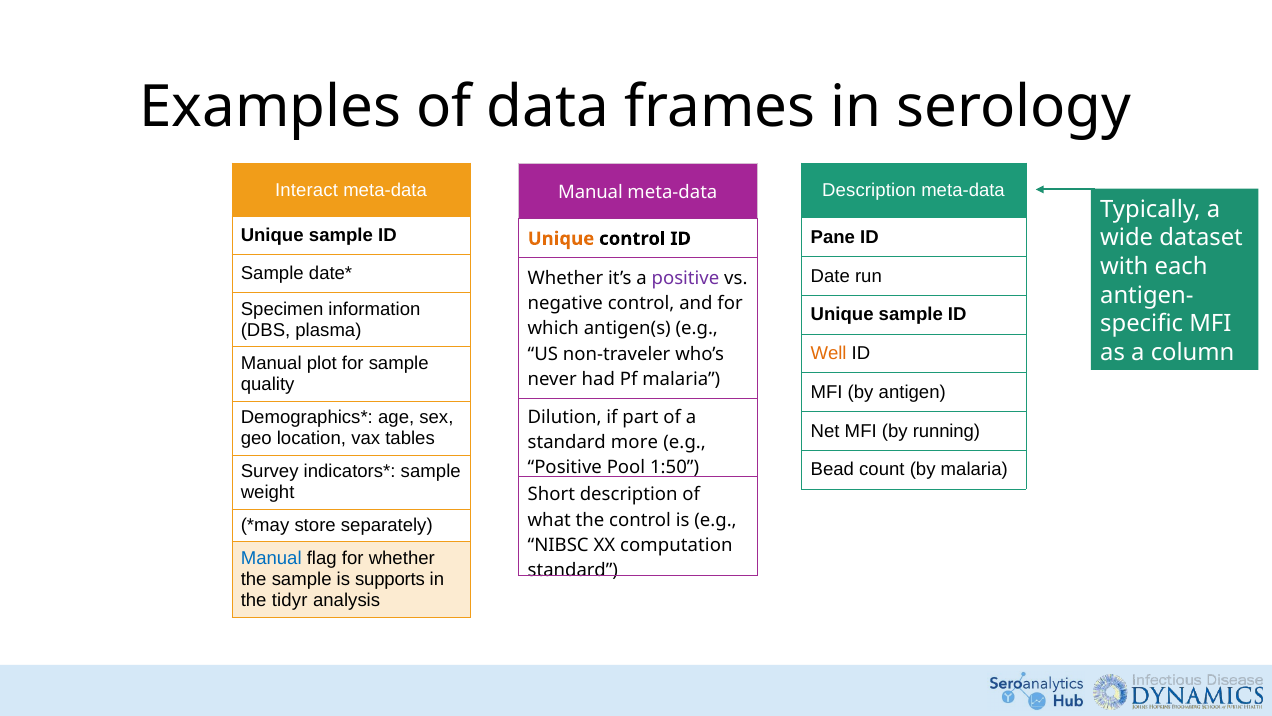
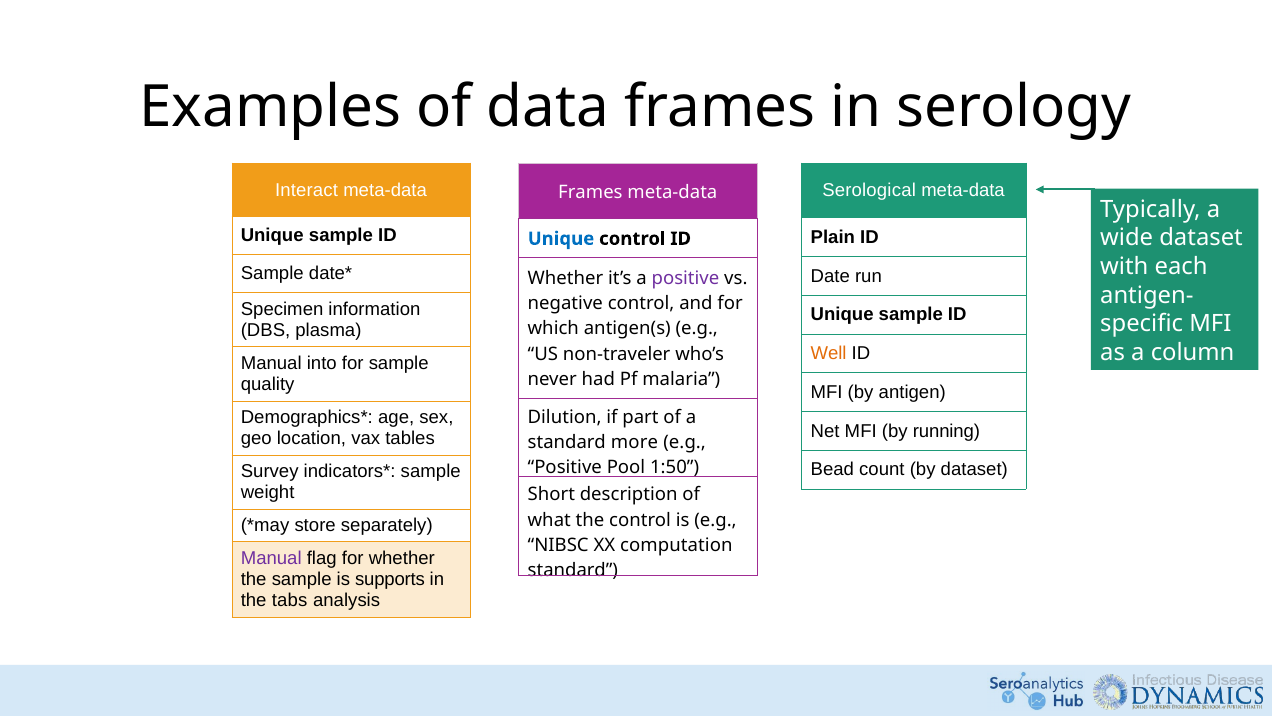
Description: Description -> Serological (869, 190)
Manual: Manual -> Frames (590, 192)
Pane: Pane -> Plain (833, 237)
Unique colour: orange -> blue (561, 238)
plot: plot -> into (322, 363)
by malaria: malaria -> dataset (974, 469)
Manual colour: blue -> purple (271, 558)
tidyr: tidyr -> tabs (290, 600)
